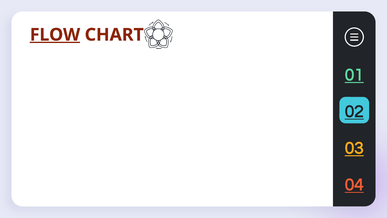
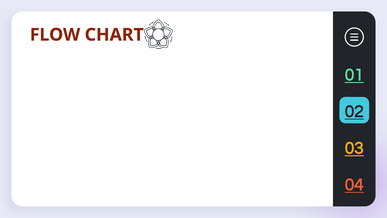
FLOW underline: present -> none (55, 35)
